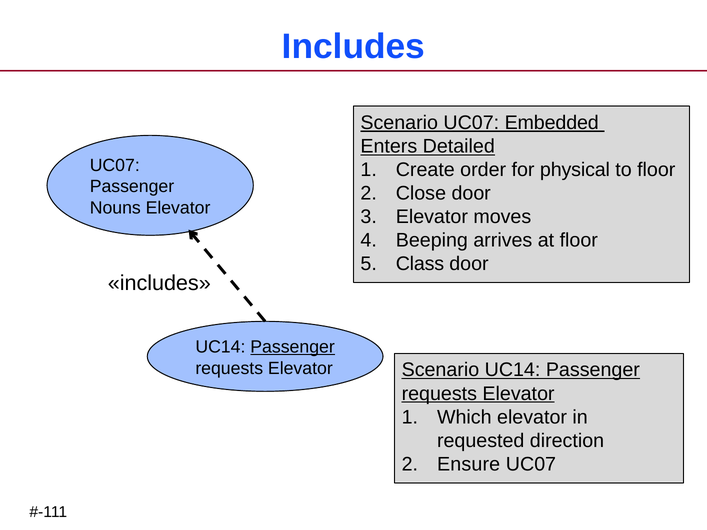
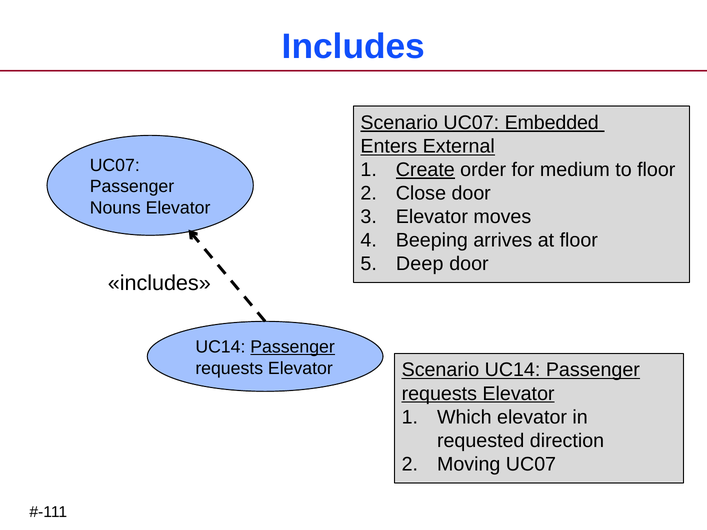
Detailed: Detailed -> External (459, 146)
Create underline: none -> present (425, 170)
physical: physical -> medium (575, 170)
Class: Class -> Deep (420, 264)
Ensure: Ensure -> Moving (469, 464)
